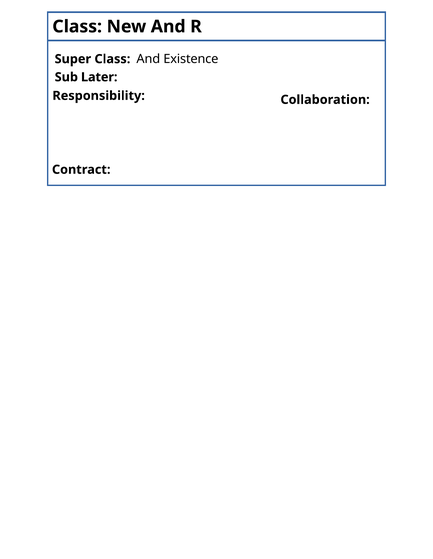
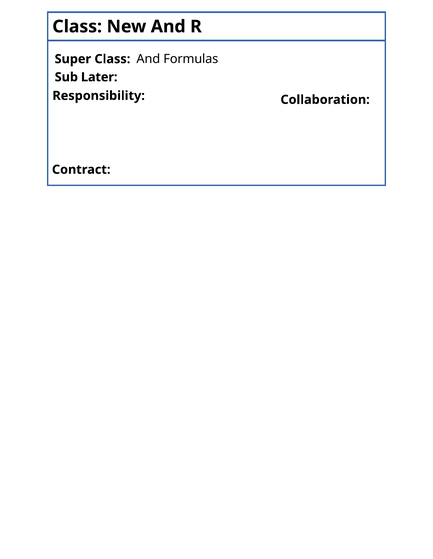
Existence: Existence -> Formulas (191, 59)
